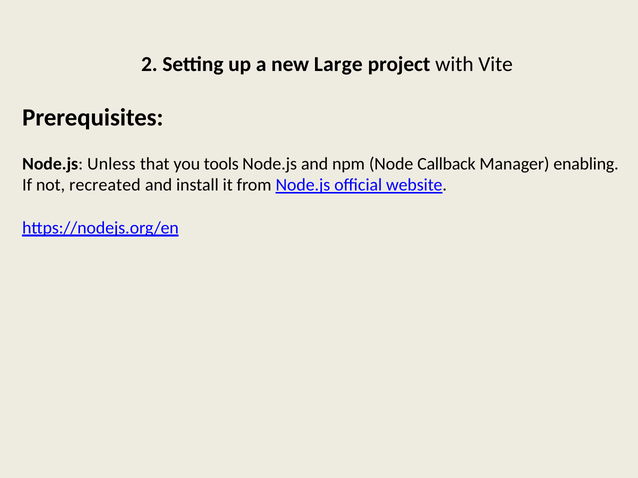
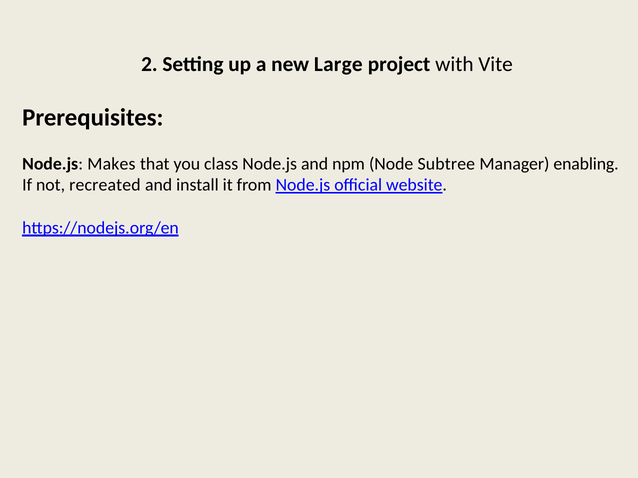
Unless: Unless -> Makes (111, 164)
tools: tools -> class (221, 164)
Callback: Callback -> Subtree (446, 164)
